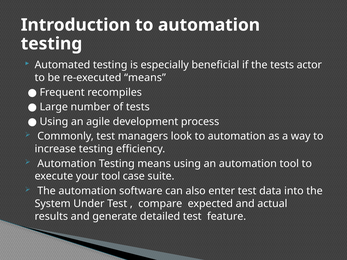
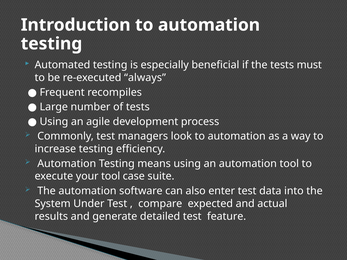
actor: actor -> must (309, 65)
re-executed means: means -> always (145, 78)
